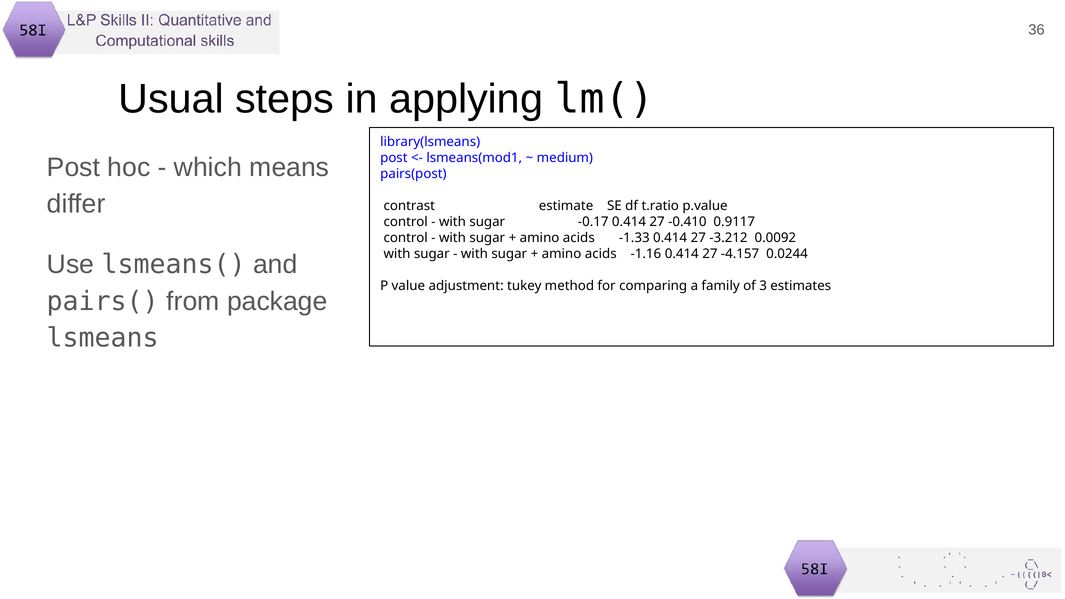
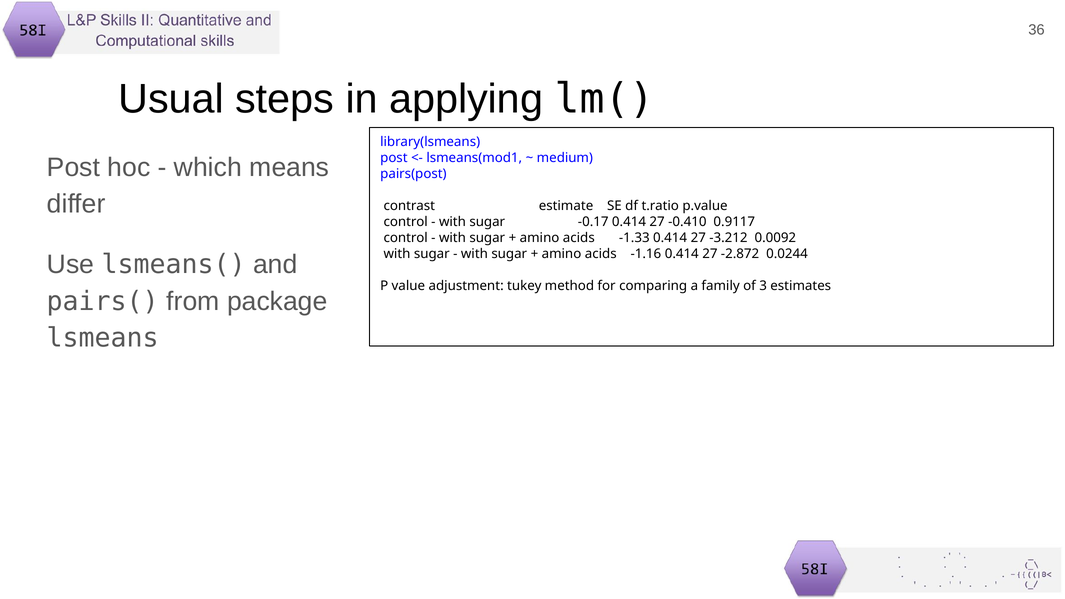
-4.157: -4.157 -> -2.872 (740, 254)
